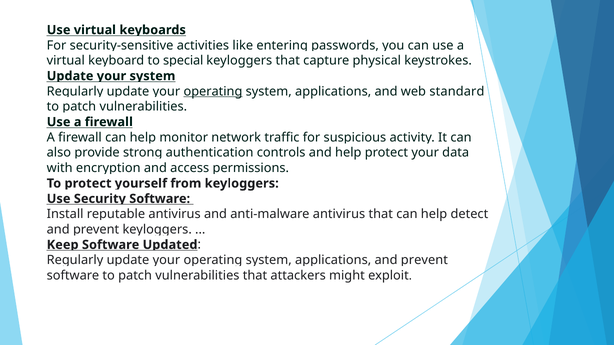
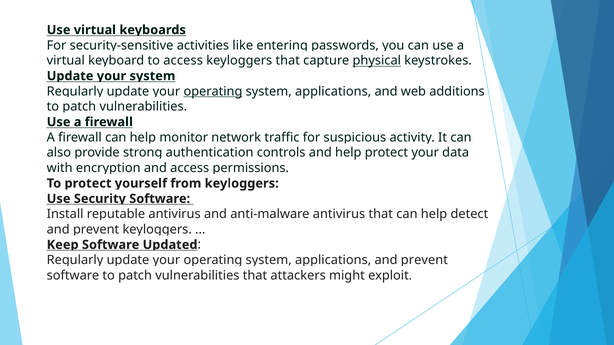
special: special -> access (183, 61)
physical underline: none -> present (377, 61)
standard: standard -> additions (457, 91)
